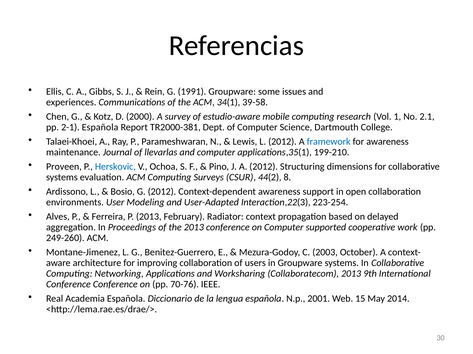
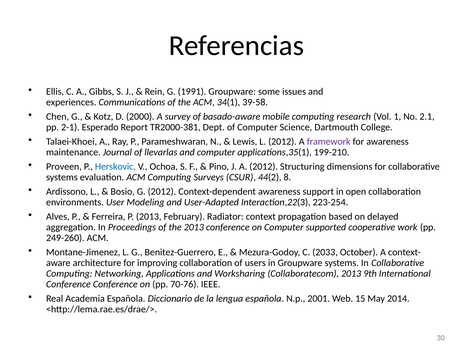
estudio-aware: estudio-aware -> basado-aware (232, 117)
2-1 Española: Española -> Esperado (100, 127)
framework colour: blue -> purple (329, 142)
2003: 2003 -> 2033 (325, 253)
